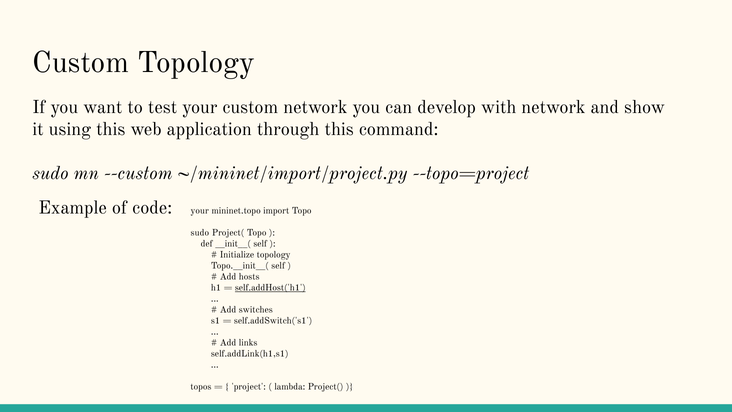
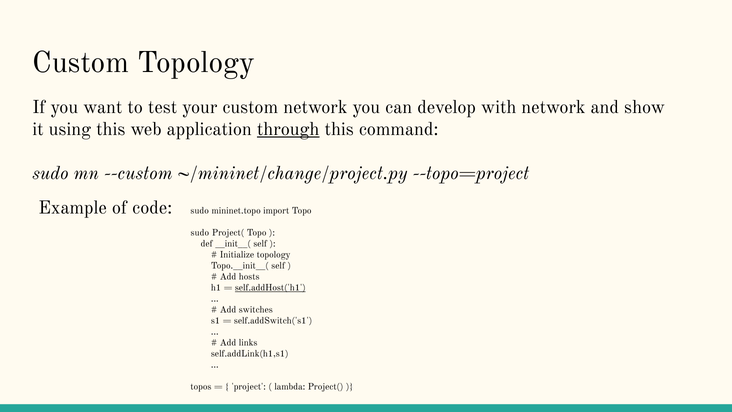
through underline: none -> present (288, 129)
~/mininet/import/project.py: ~/mininet/import/project.py -> ~/mininet/change/project.py (292, 173)
your: your -> sudo (200, 210)
